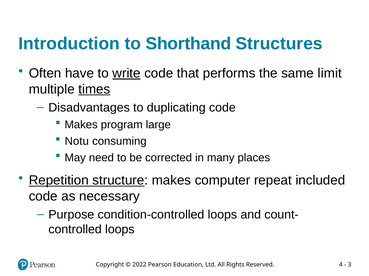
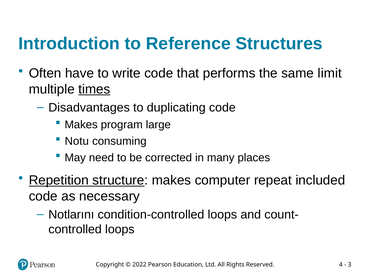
Shorthand: Shorthand -> Reference (188, 44)
write underline: present -> none (127, 74)
Purpose: Purpose -> Notlarını (71, 215)
